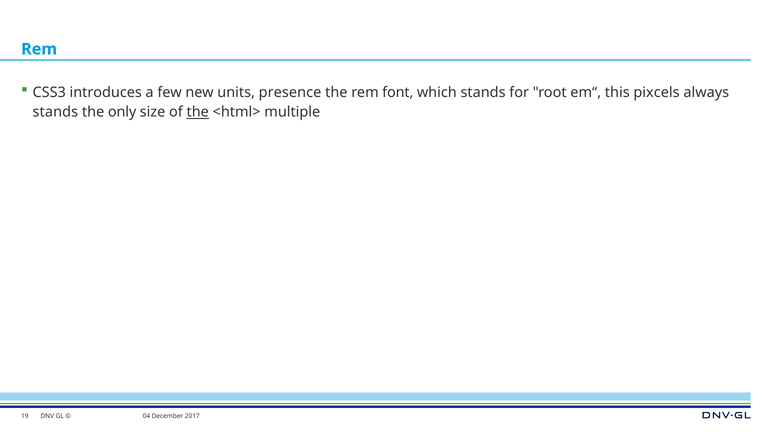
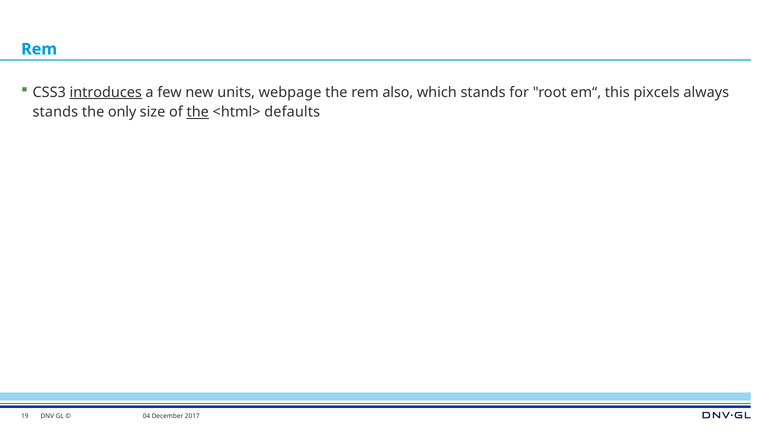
introduces underline: none -> present (106, 92)
presence: presence -> webpage (290, 92)
font: font -> also (398, 92)
multiple: multiple -> defaults (292, 112)
